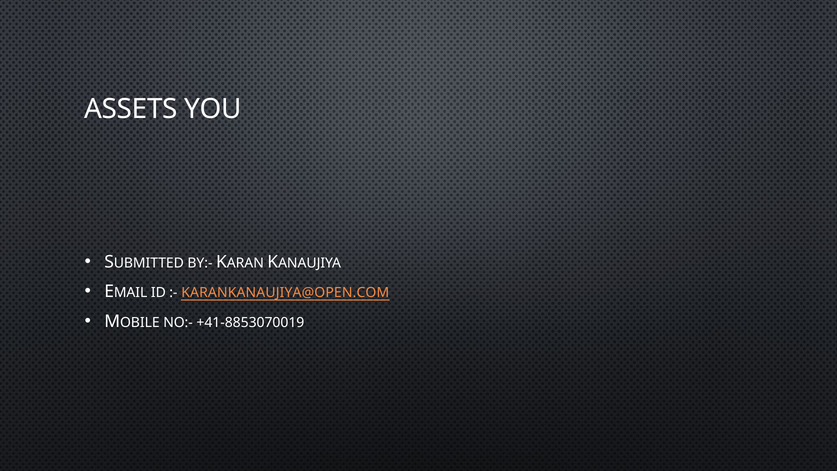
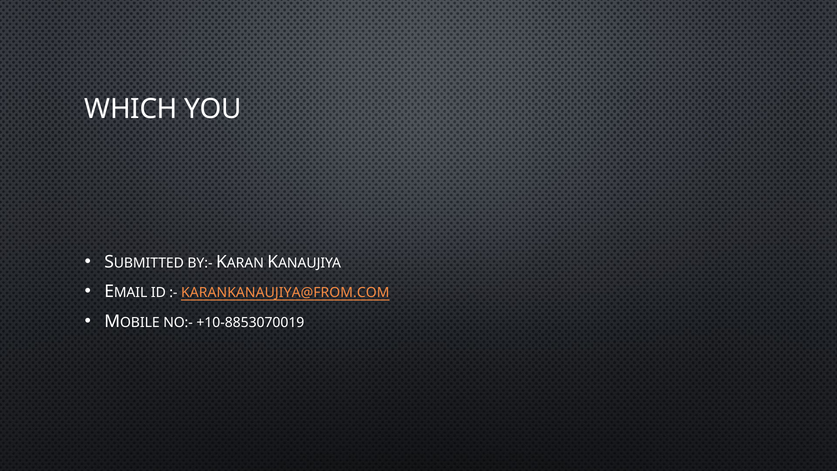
ASSETS: ASSETS -> WHICH (131, 109)
KARANKANAUJIYA@OPEN.COM: KARANKANAUJIYA@OPEN.COM -> KARANKANAUJIYA@FROM.COM (285, 293)
+41-8853070019: +41-8853070019 -> +10-8853070019 (250, 322)
